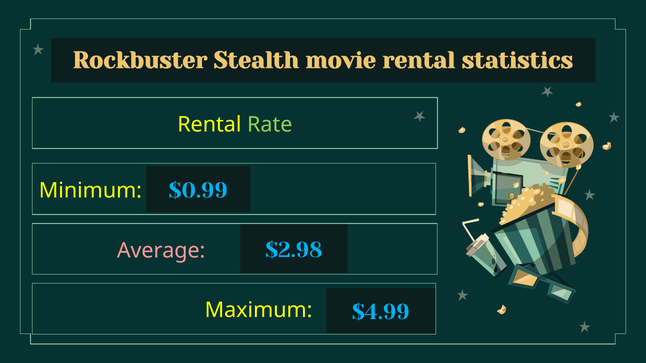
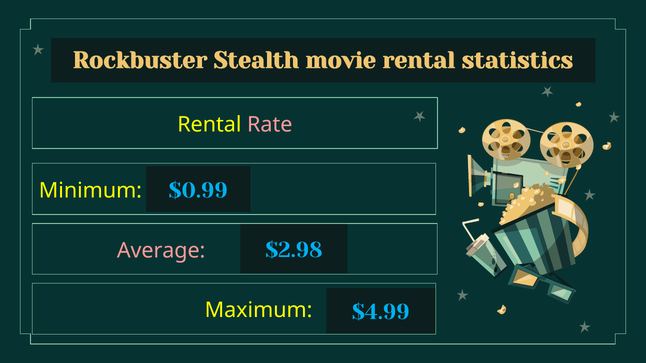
Rate colour: light green -> pink (270, 125)
